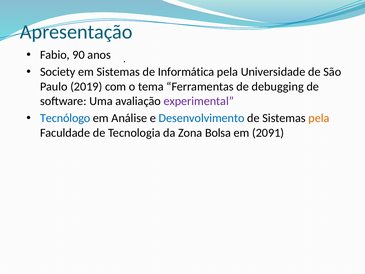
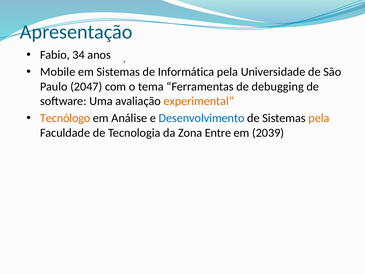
90: 90 -> 34 (79, 55)
Society: Society -> Mobile (58, 72)
2019: 2019 -> 2047 (86, 86)
experimental colour: purple -> orange (199, 101)
Tecnólogo colour: blue -> orange (65, 118)
Bolsa: Bolsa -> Entre (218, 133)
2091: 2091 -> 2039 (268, 133)
